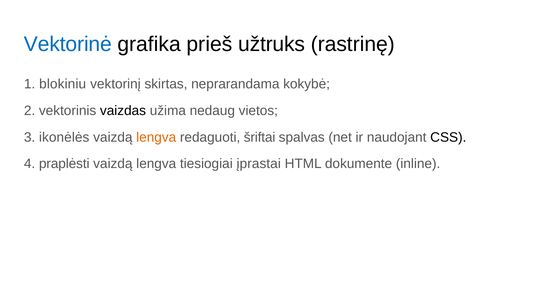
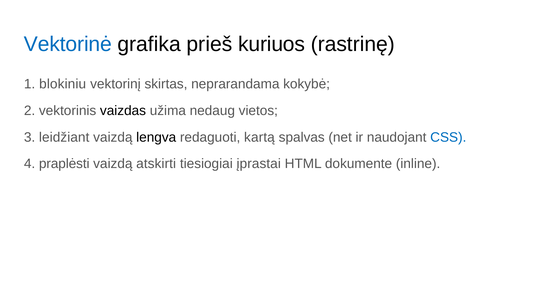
užtruks: užtruks -> kuriuos (272, 44)
ikonėlės: ikonėlės -> leidžiant (64, 137)
lengva colour: orange -> black (156, 137)
šriftai: šriftai -> kartą (259, 137)
CSS colour: black -> blue (448, 137)
lengva: lengva -> atskirti (156, 163)
